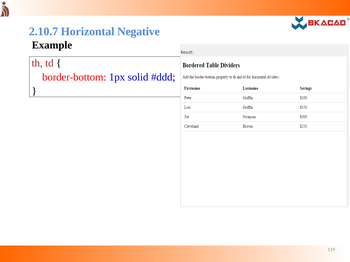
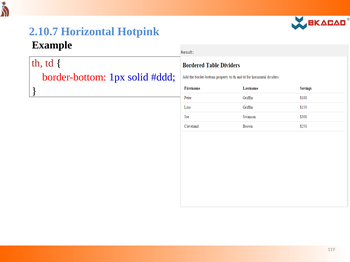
Negative: Negative -> Hotpink (138, 32)
